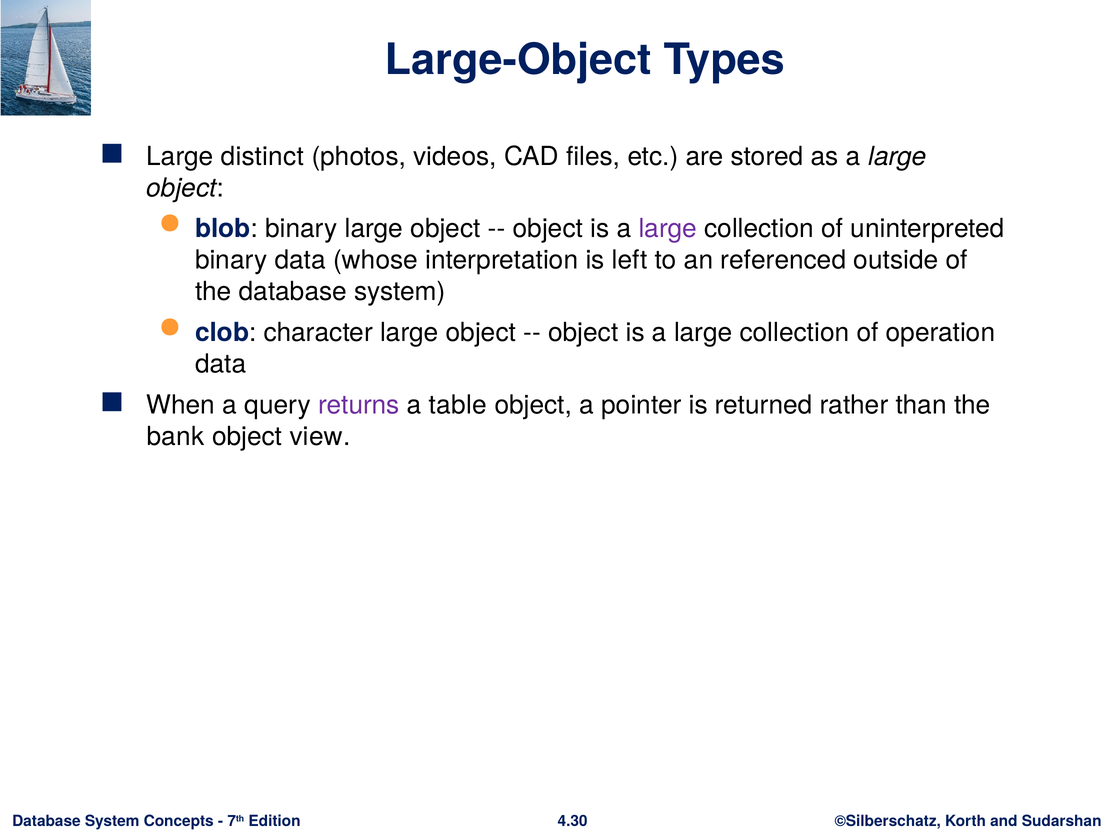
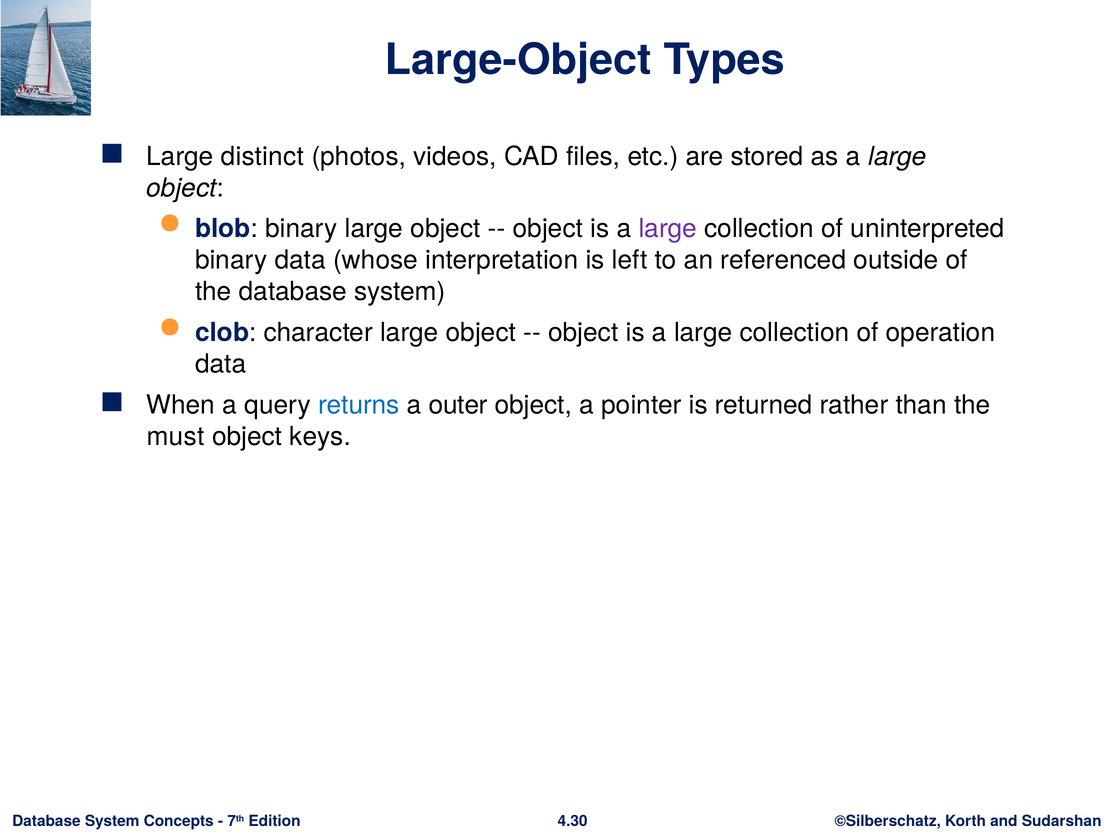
returns colour: purple -> blue (359, 405)
table: table -> outer (458, 405)
bank: bank -> must (175, 436)
view: view -> keys (320, 436)
